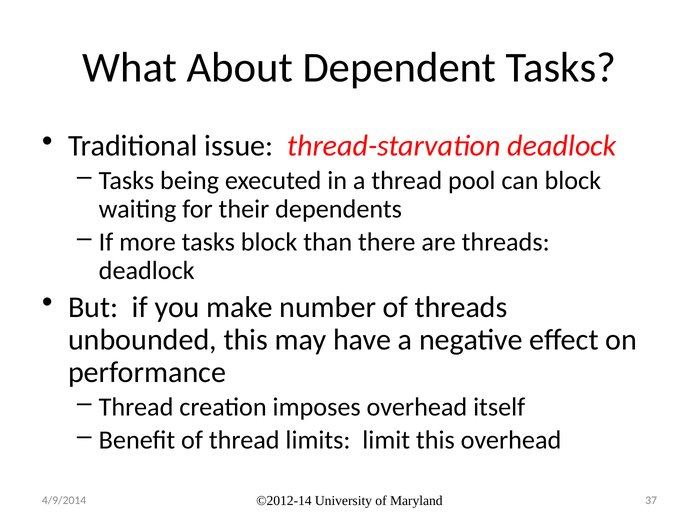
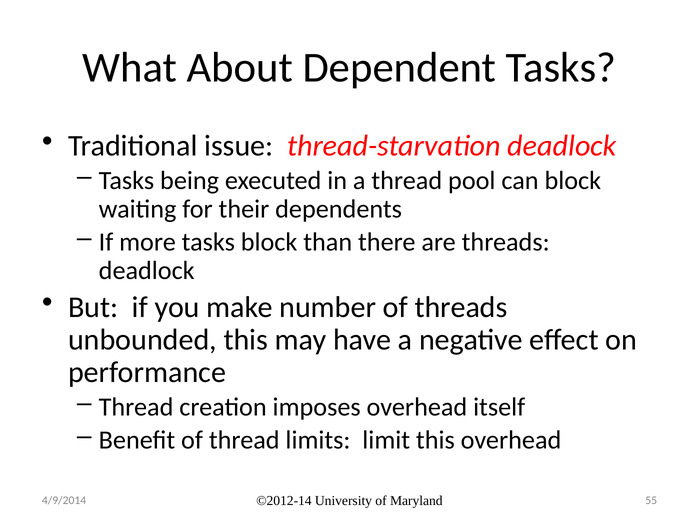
37: 37 -> 55 (651, 501)
